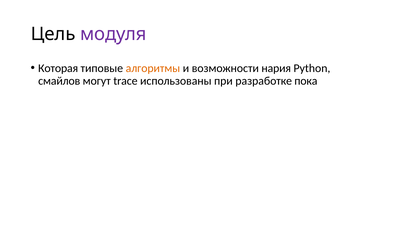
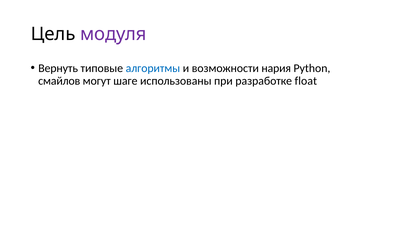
Которая: Которая -> Вернуть (58, 68)
алгоритмы colour: orange -> blue (153, 68)
trace: trace -> шаге (125, 81)
пока: пока -> float (306, 81)
